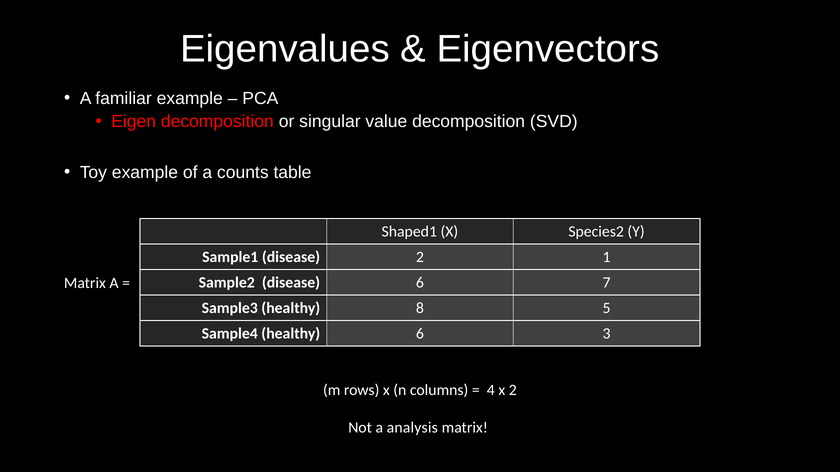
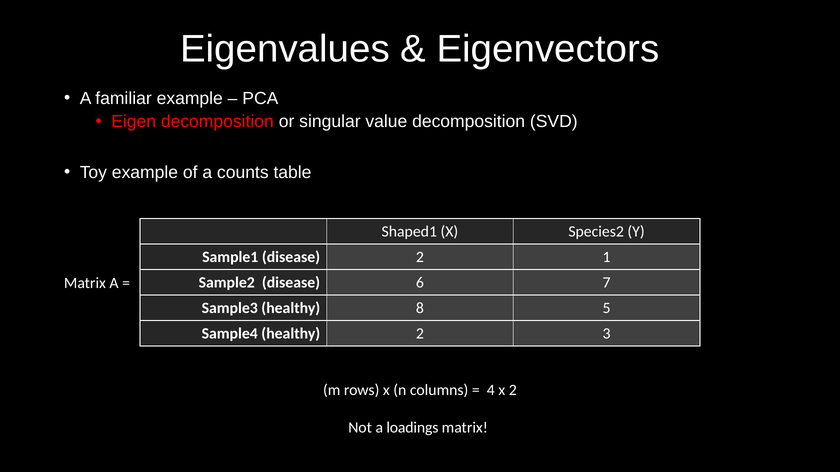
healthy 6: 6 -> 2 (420, 334)
analysis: analysis -> loadings (412, 428)
